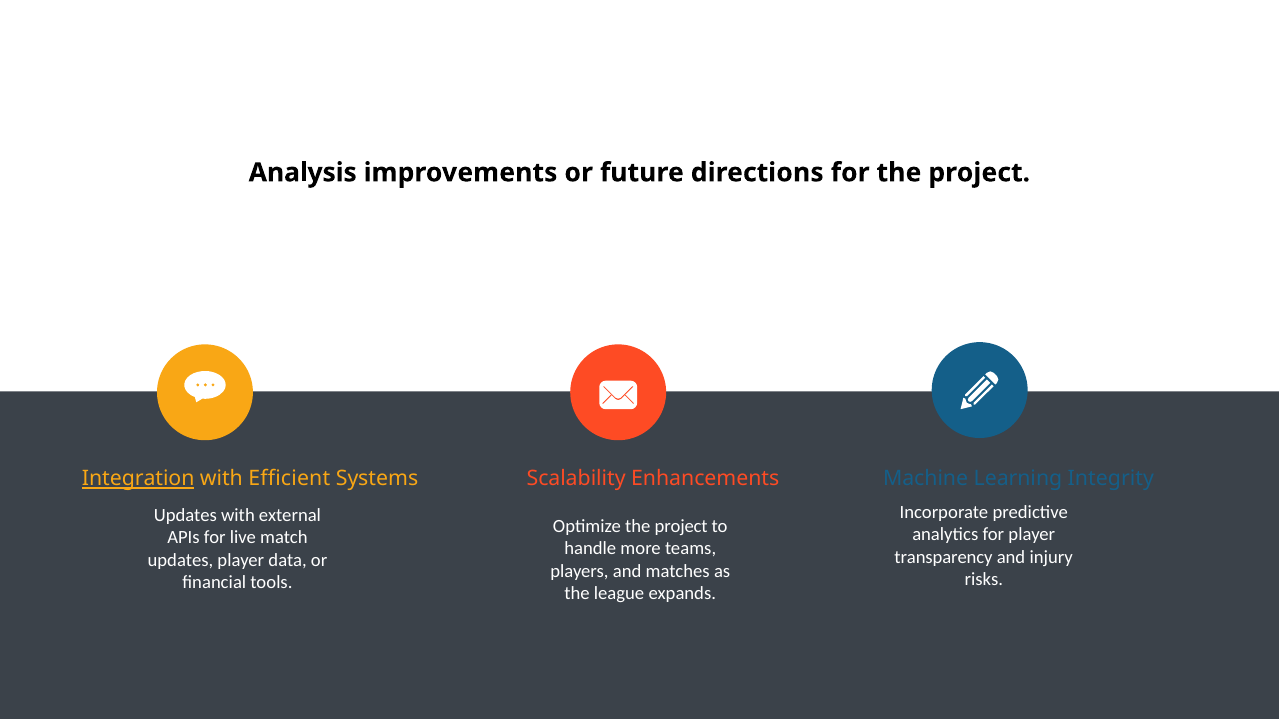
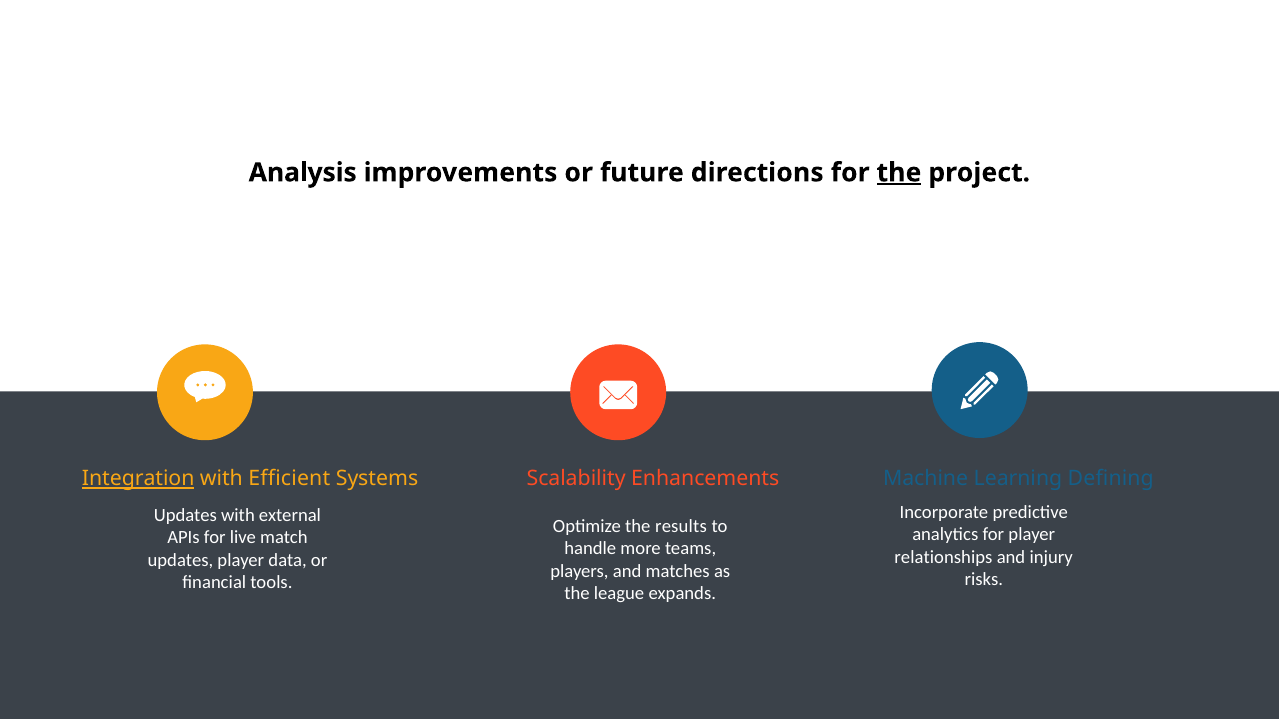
the underline: none -> present (899, 173)
Integrity: Integrity -> Defining (1111, 479)
Optimize the project: project -> results (681, 526)
transparency: transparency -> relationships (943, 557)
